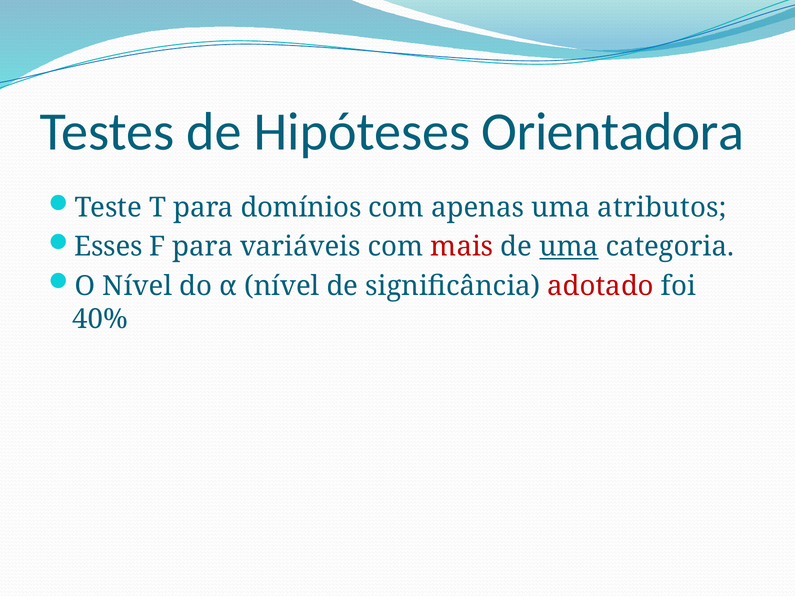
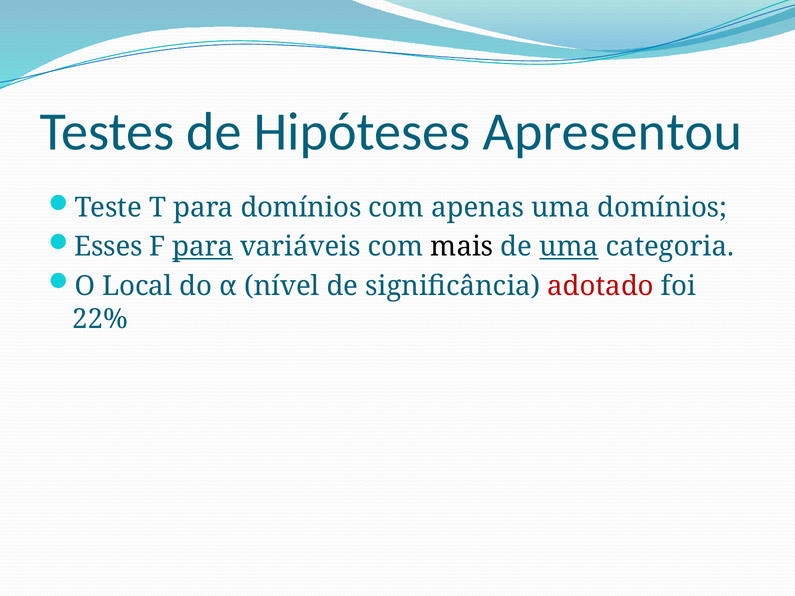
Orientadora: Orientadora -> Apresentou (612, 132)
uma atributos: atributos -> domínios (662, 208)
para underline: none -> present (203, 247)
mais colour: red -> black (462, 247)
O Nível: Nível -> Local (137, 286)
40%: 40% -> 22% (100, 319)
